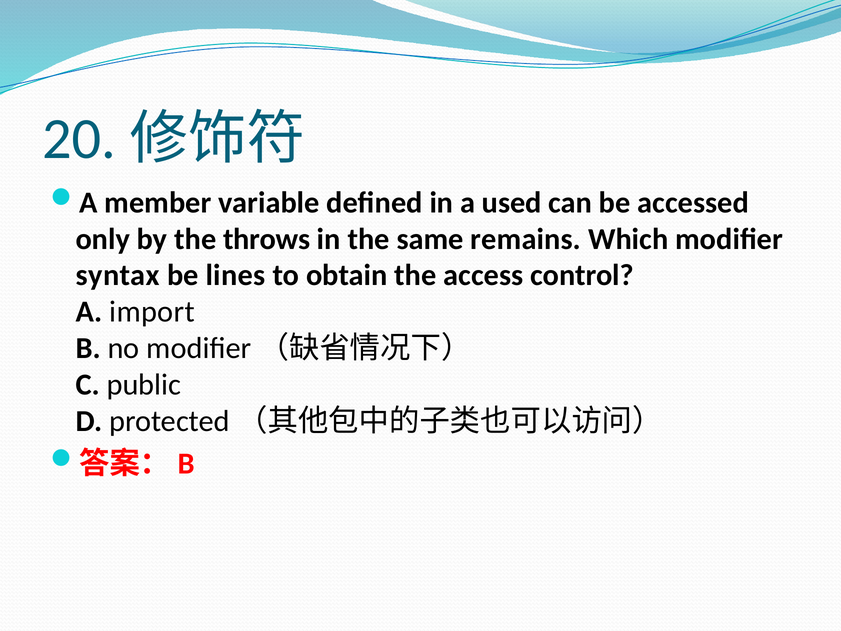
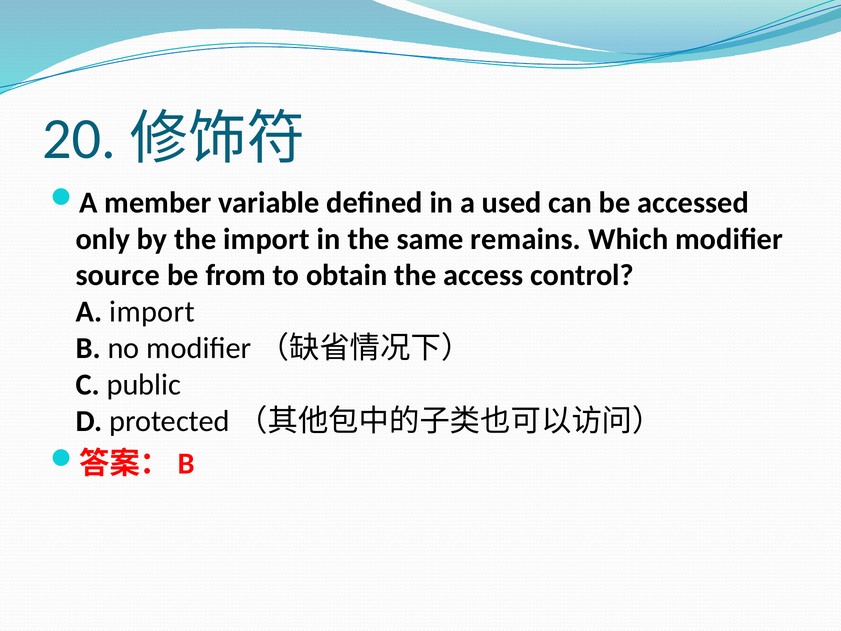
the throws: throws -> import (267, 239)
syntax: syntax -> source (118, 275)
lines: lines -> from (236, 275)
